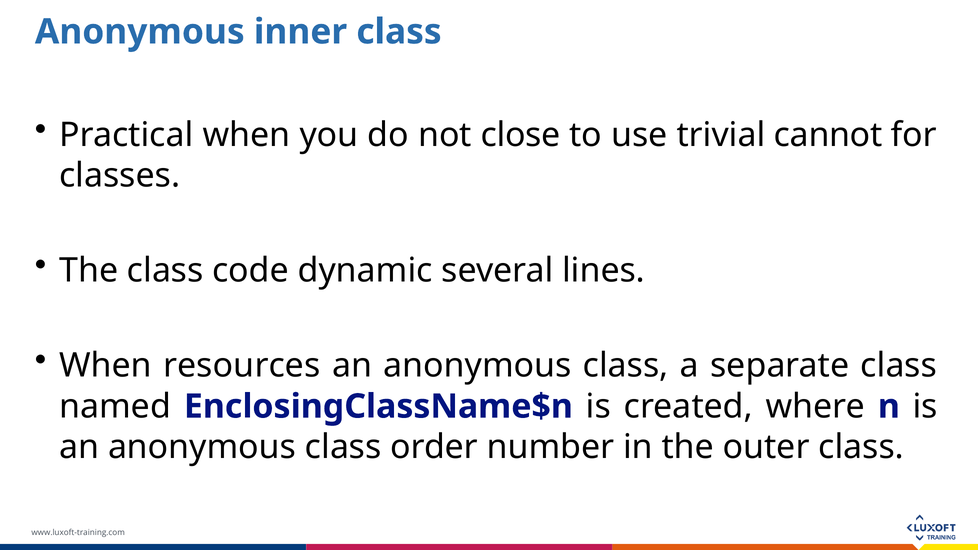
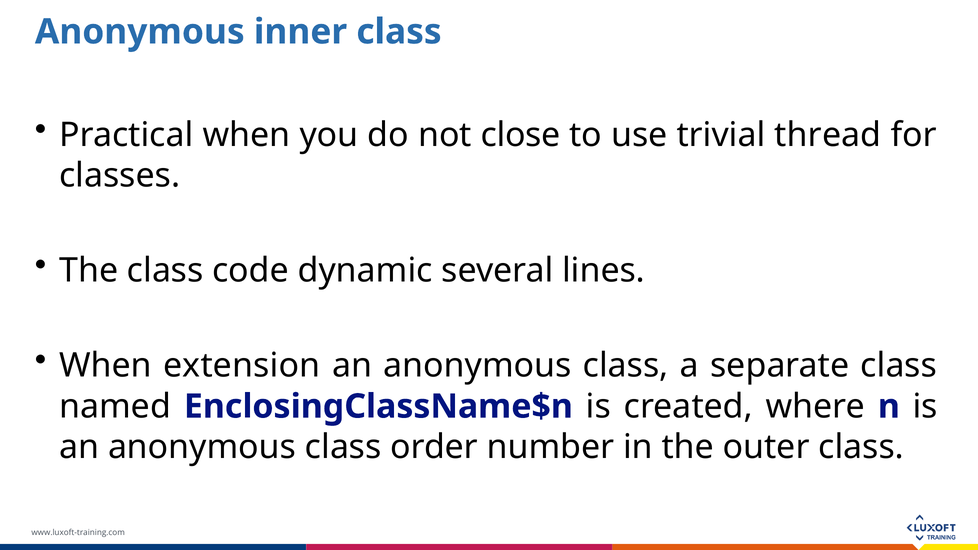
cannot: cannot -> thread (828, 135)
resources: resources -> extension (242, 366)
